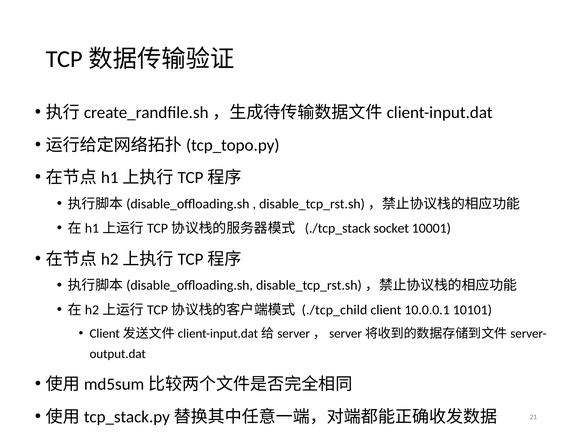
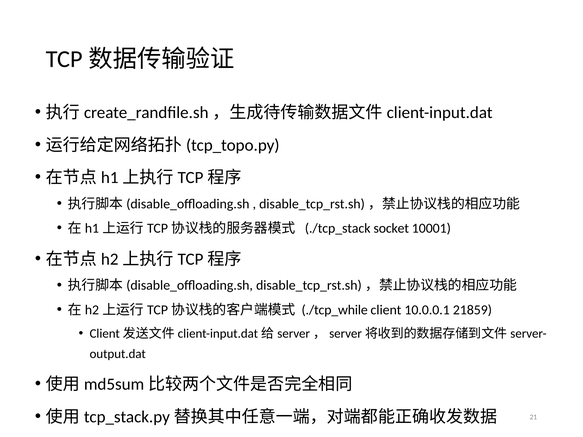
./tcp_child: ./tcp_child -> ./tcp_while (335, 310)
10101: 10101 -> 21859 (472, 310)
